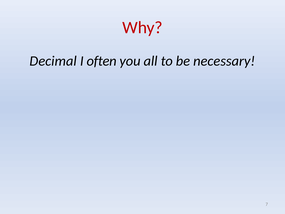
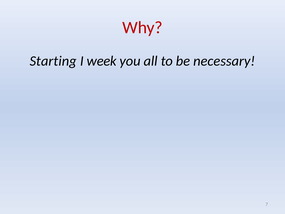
Decimal: Decimal -> Starting (53, 61)
often: often -> week (102, 61)
